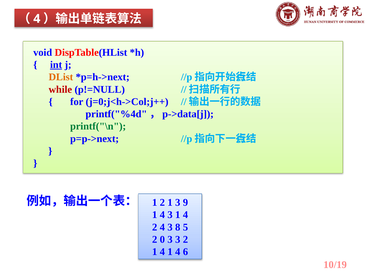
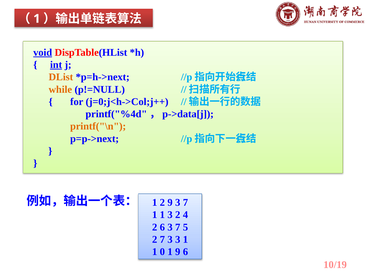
4: 4 -> 1 (37, 19)
void underline: none -> present (43, 52)
while colour: red -> orange (60, 89)
printf("\n colour: green -> orange (98, 126)
1 2 1: 1 -> 9 (170, 202)
9: 9 -> 7 (185, 202)
4: 4 -> 1 (162, 215)
3 1: 1 -> 2 (178, 215)
2 4: 4 -> 6 (162, 227)
8: 8 -> 7 (178, 227)
2 0: 0 -> 7 (162, 239)
3 2: 2 -> 1 (185, 239)
4: 4 -> 0 (162, 252)
4: 4 -> 9 (178, 252)
